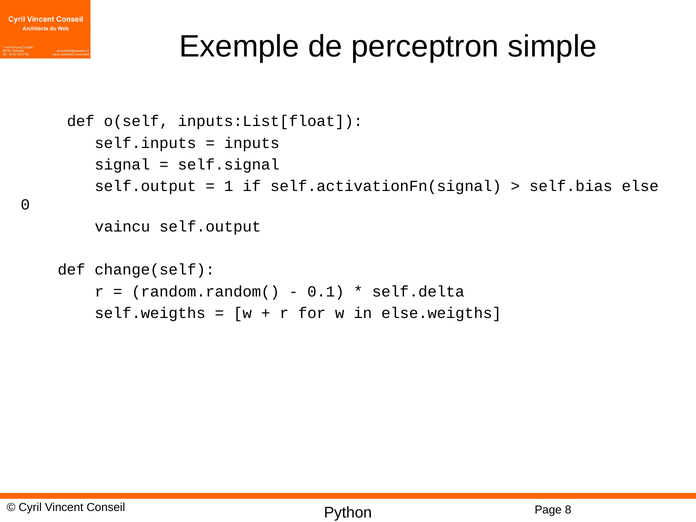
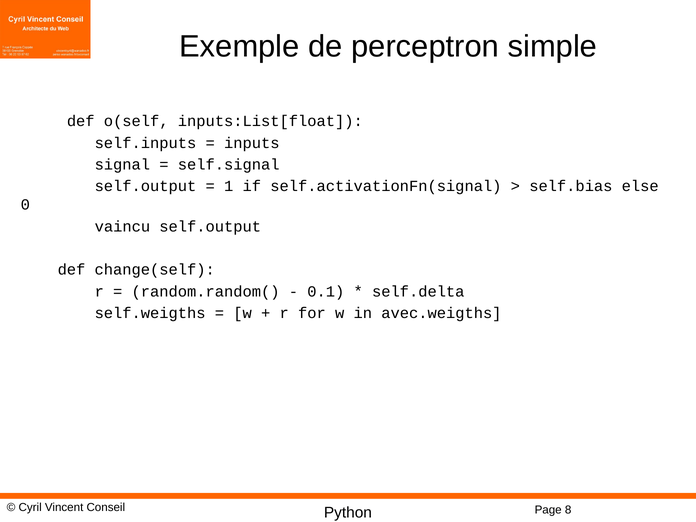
else.weigths: else.weigths -> avec.weigths (441, 313)
